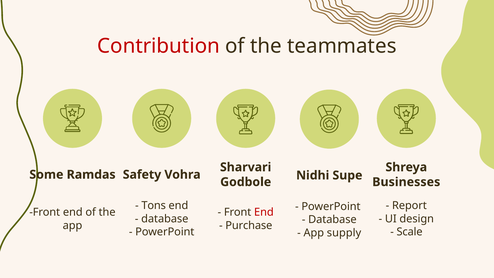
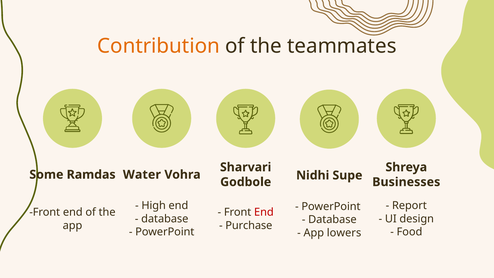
Contribution colour: red -> orange (159, 46)
Safety: Safety -> Water (142, 175)
Tons: Tons -> High (154, 206)
Scale: Scale -> Food (409, 232)
supply: supply -> lowers (344, 233)
